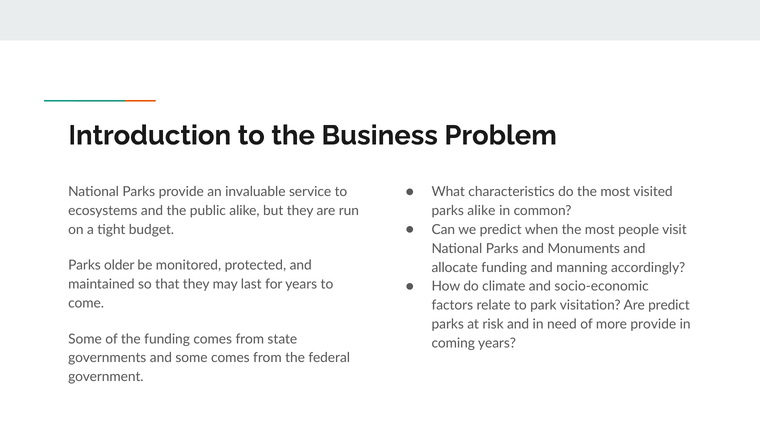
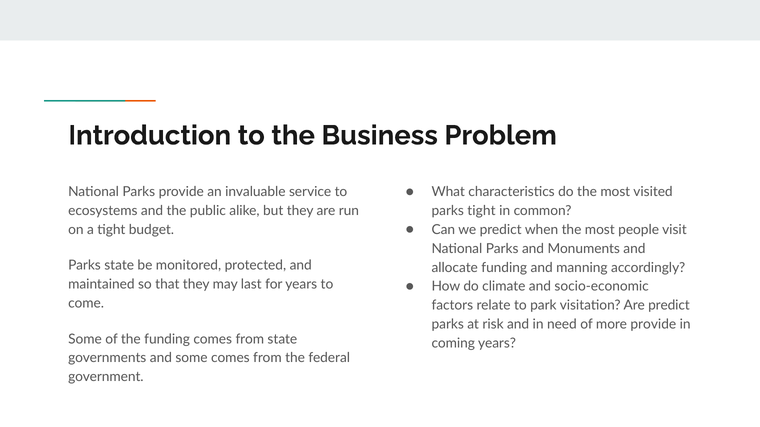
parks alike: alike -> tight (481, 211)
Parks older: older -> state (119, 266)
